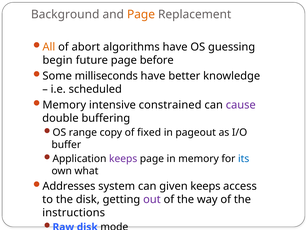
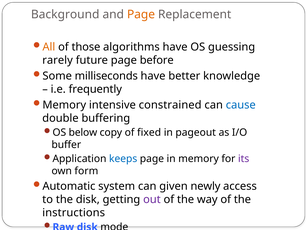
abort: abort -> those (86, 47)
begin: begin -> rarely (58, 60)
scheduled: scheduled -> frequently (95, 89)
cause colour: purple -> blue (241, 105)
range: range -> below (83, 133)
keeps colour: purple -> blue (123, 159)
its colour: blue -> purple (244, 159)
what: what -> form (86, 171)
Addresses: Addresses -> Automatic (69, 186)
given keeps: keeps -> newly (205, 186)
